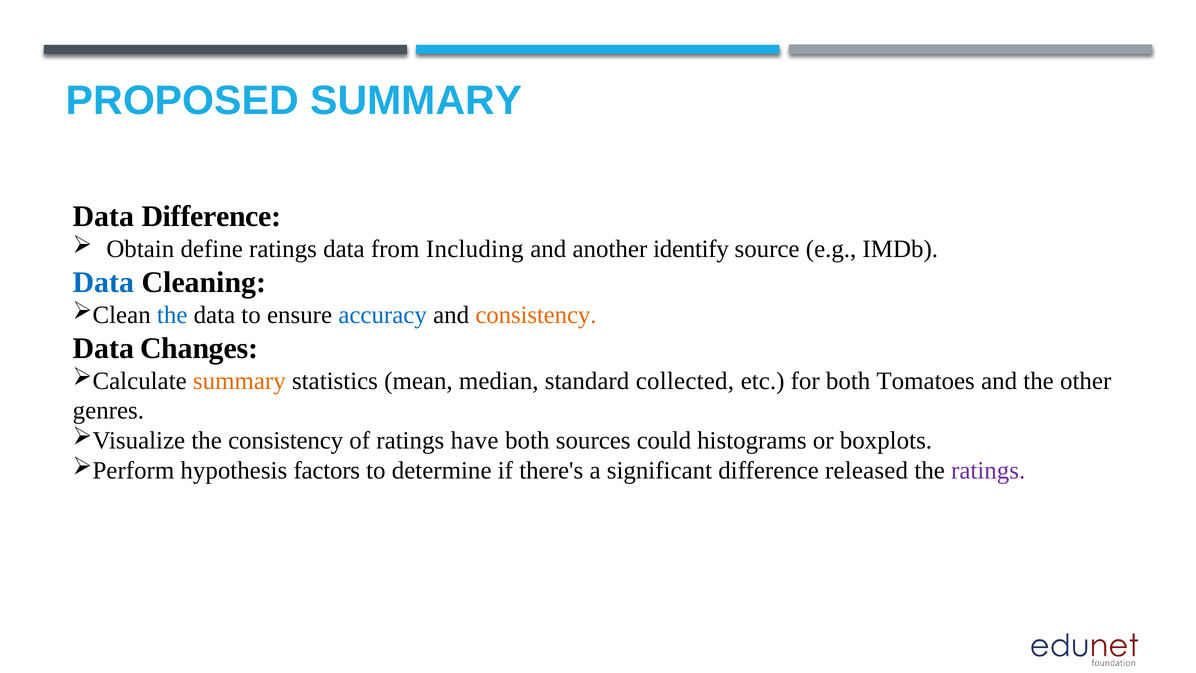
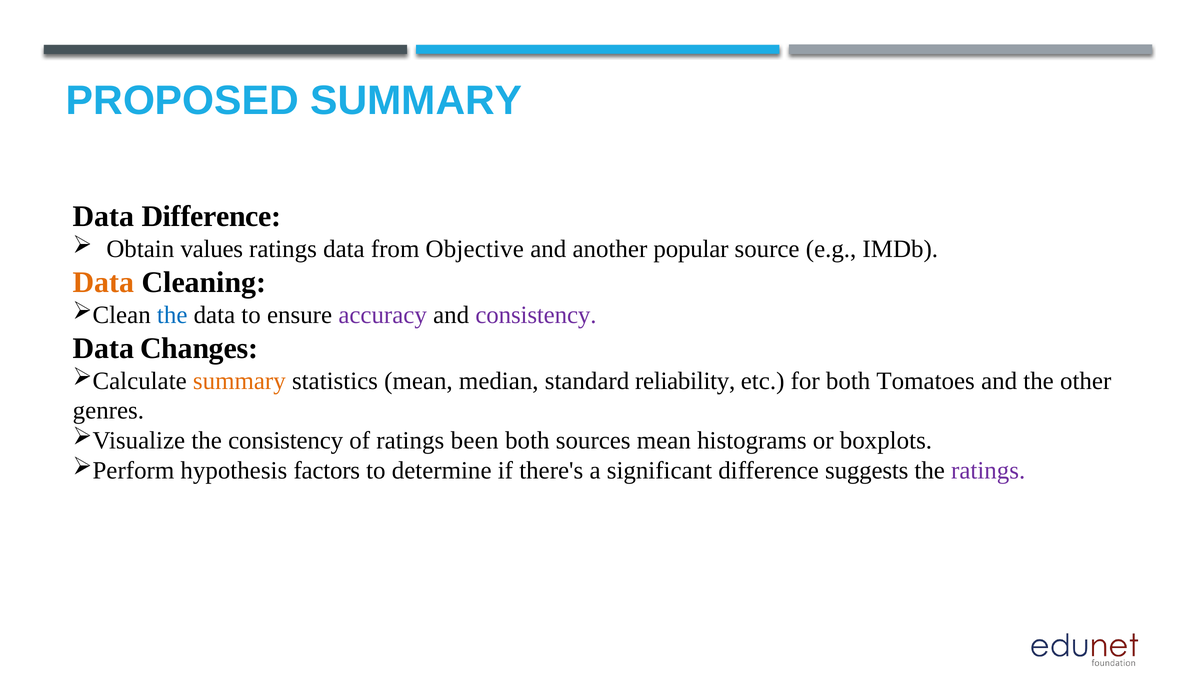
define: define -> values (212, 249)
Including: Including -> Objective (475, 249)
identify: identify -> popular (691, 249)
Data colour: blue -> orange (103, 282)
accuracy colour: blue -> purple (383, 315)
consistency colour: orange -> purple (536, 315)
collected: collected -> reliability (685, 381)
have: have -> been (475, 440)
sources could: could -> mean (664, 440)
released: released -> suggests (867, 470)
